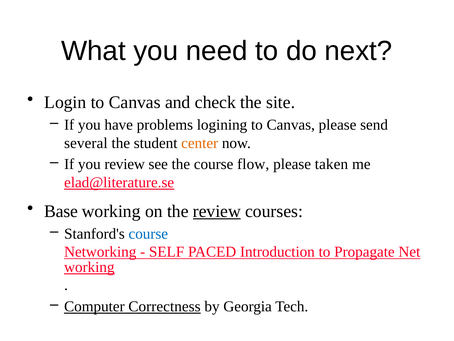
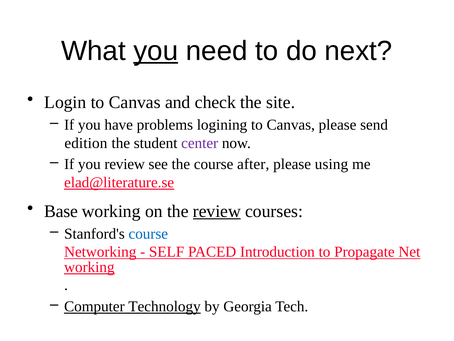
you underline: none -> present (156, 51)
several: several -> edition (86, 143)
center colour: orange -> purple (200, 143)
flow: flow -> after (253, 164)
taken: taken -> using (331, 164)
Correctness: Correctness -> Technology (165, 306)
